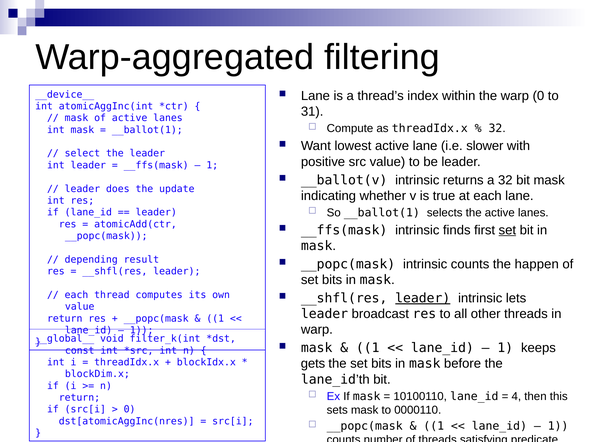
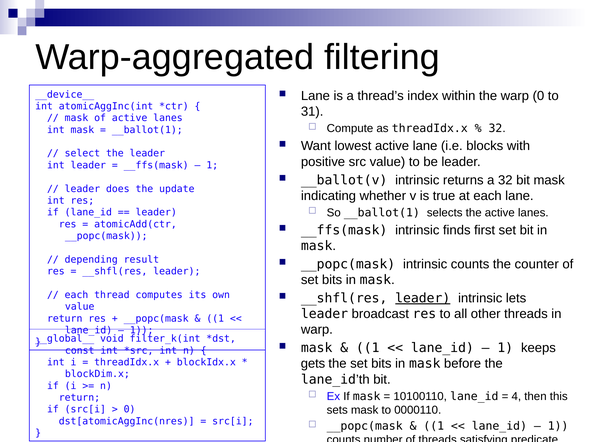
slower: slower -> blocks (485, 146)
set underline: present -> none (507, 230)
happen: happen -> counter (537, 264)
